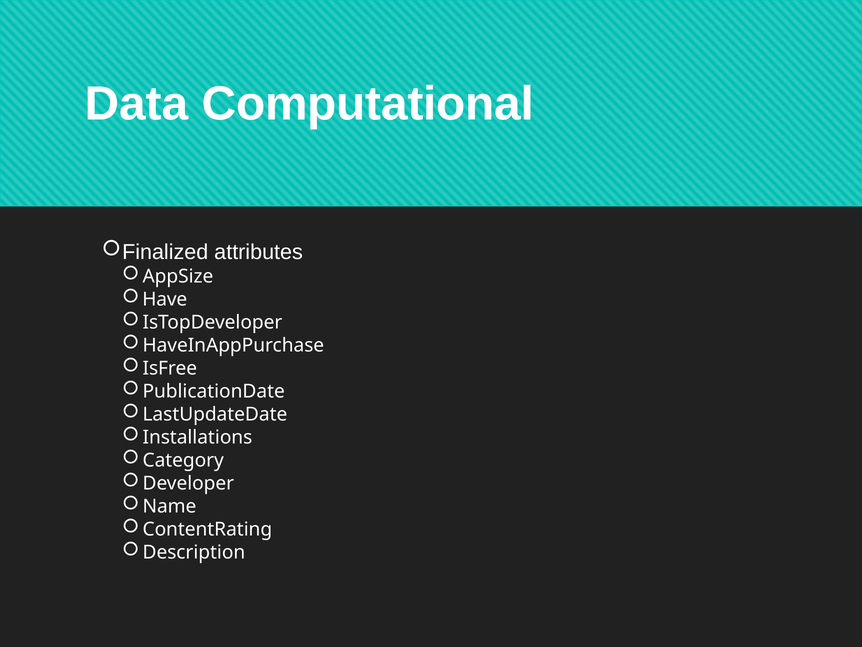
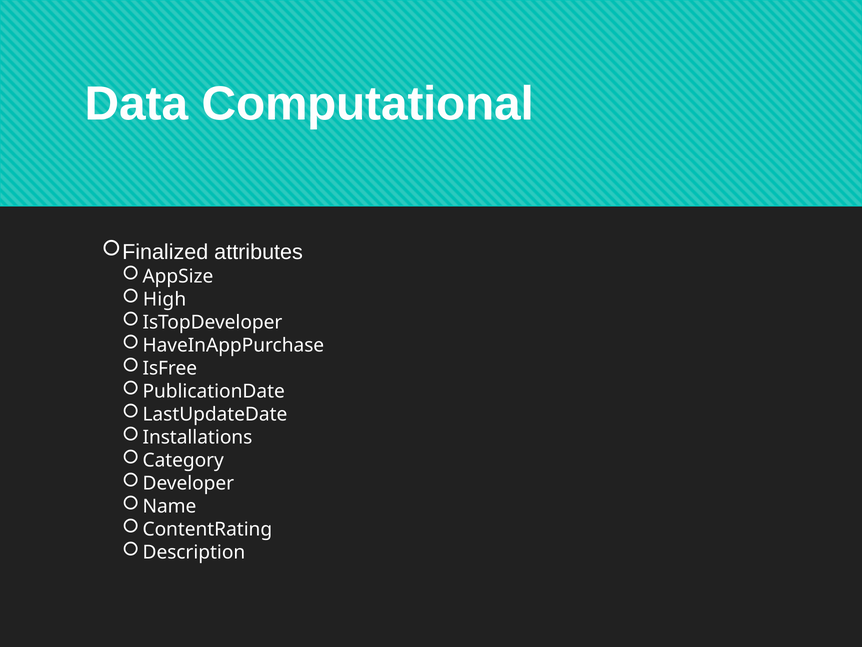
Have: Have -> High (165, 299)
